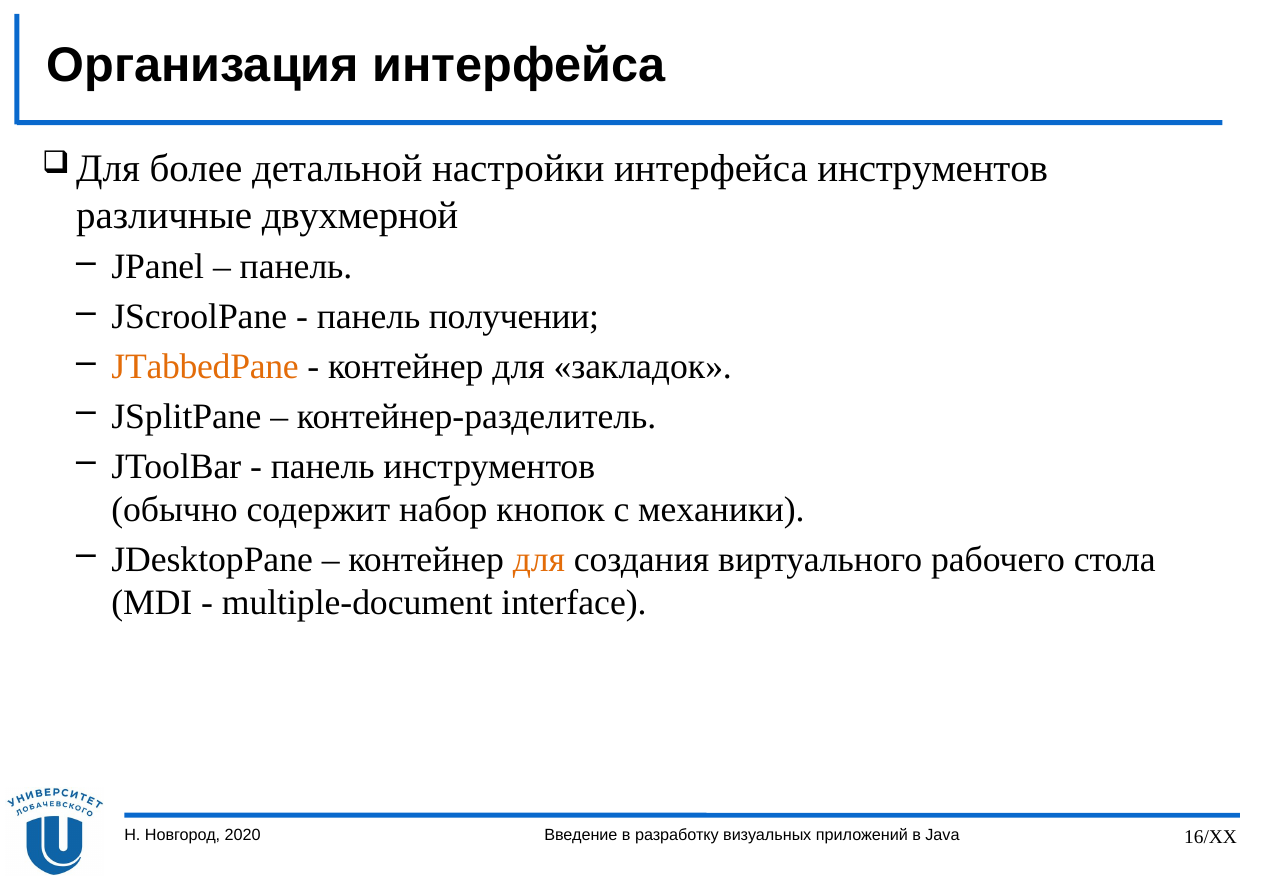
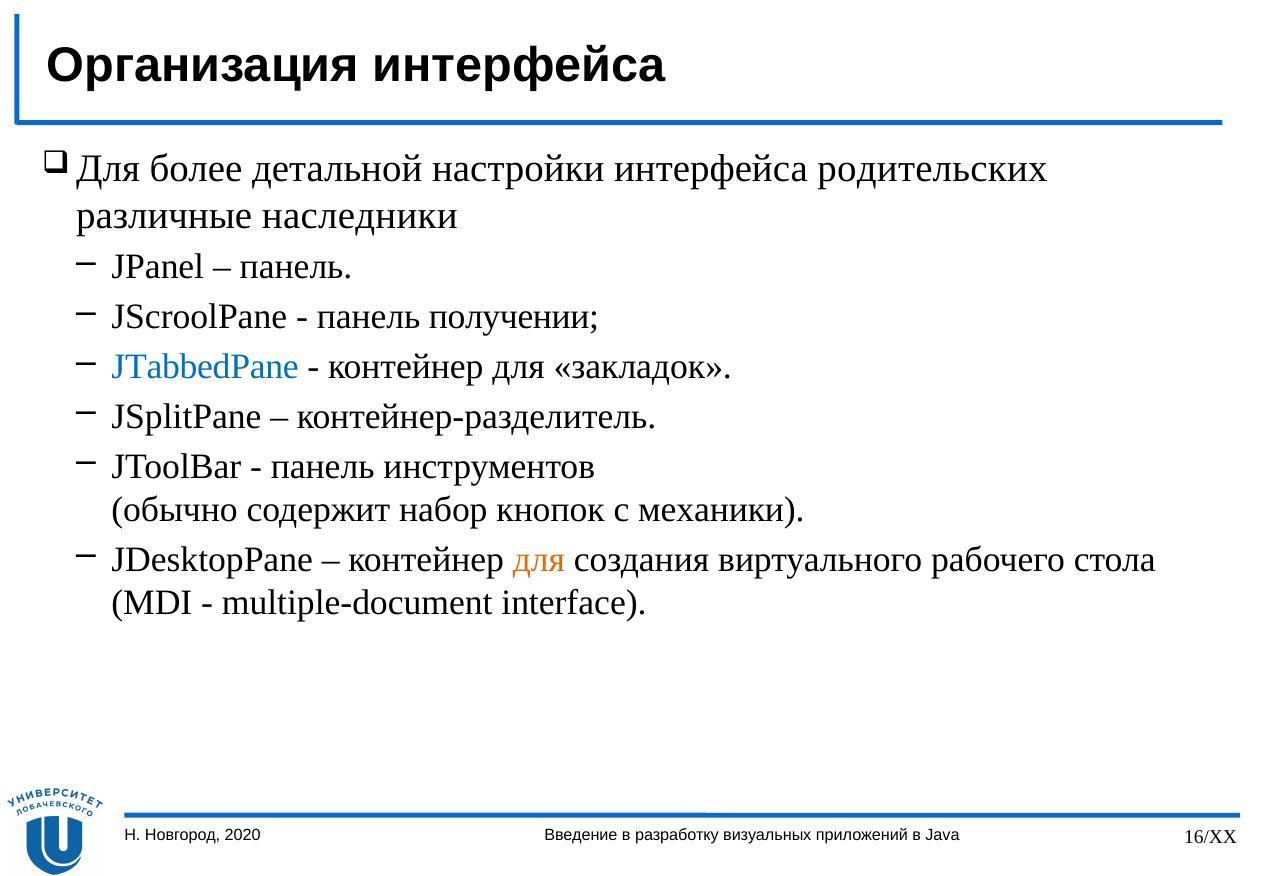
интерфейса инструментов: инструментов -> родительских (933, 169)
двухмерной: двухмерной -> наследники (360, 215)
JTabbedPane colour: orange -> blue (205, 367)
